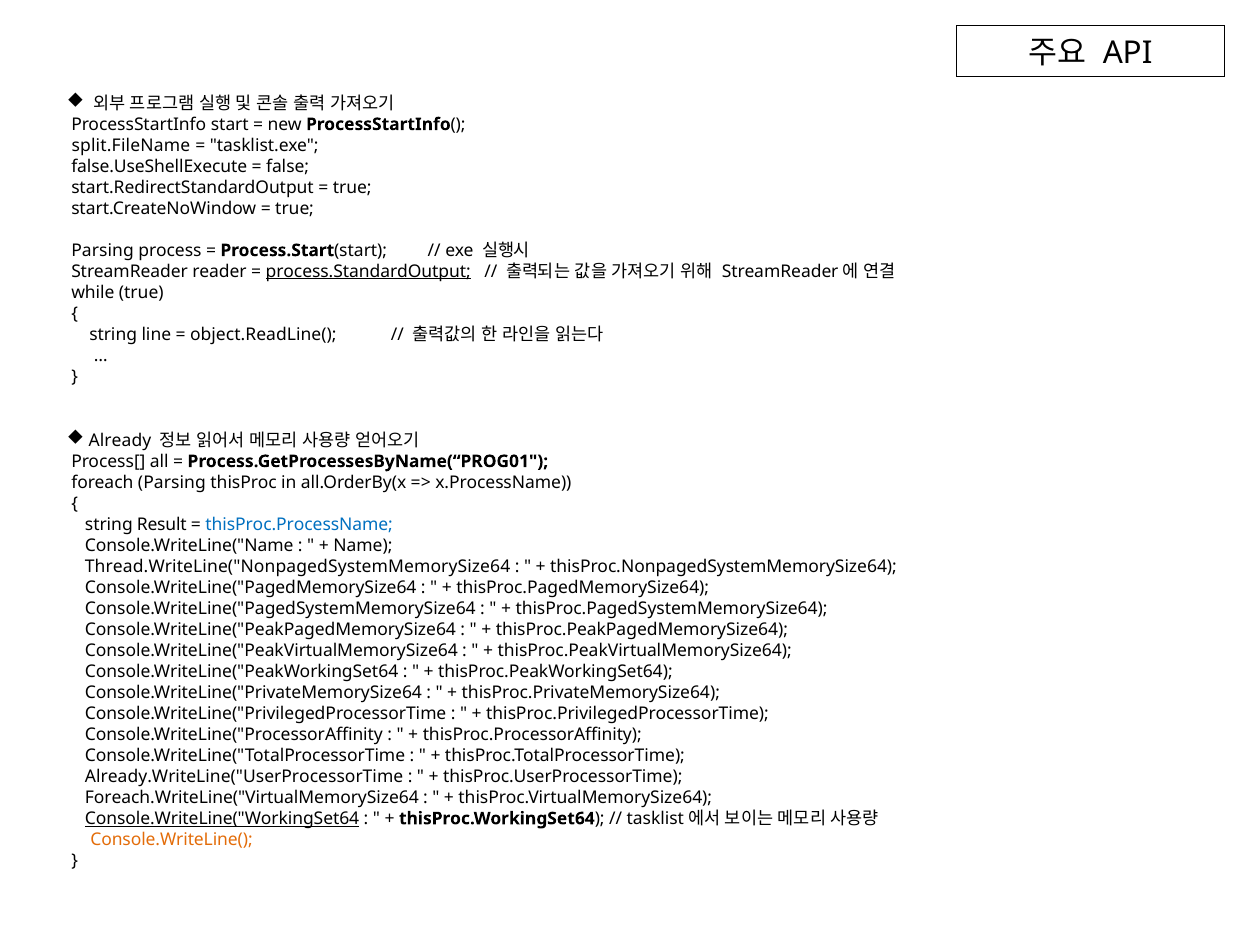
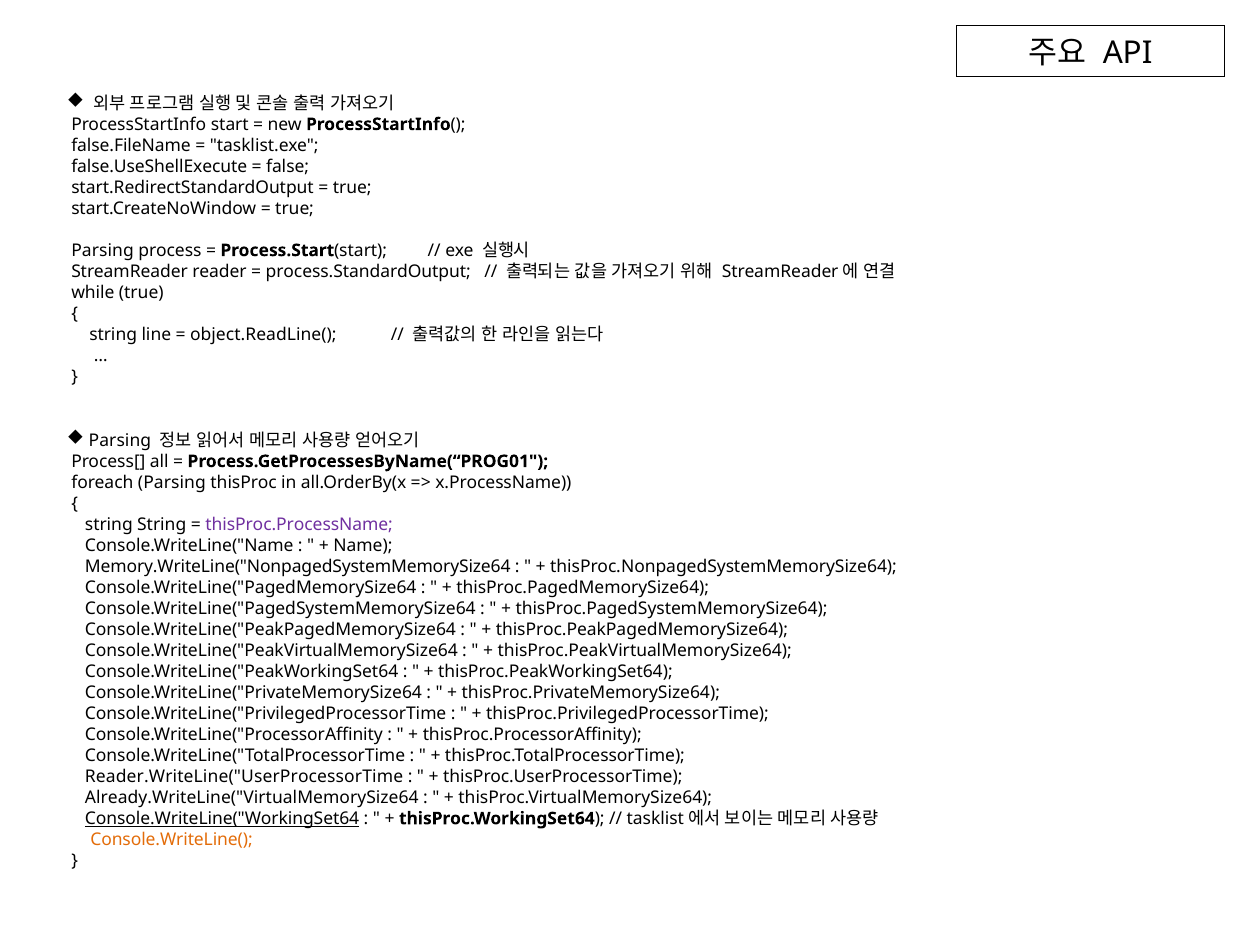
split.FileName: split.FileName -> false.FileName (131, 145)
process.StandardOutput underline: present -> none (368, 271)
Already: Already -> Parsing (120, 440)
string Result: Result -> String (162, 524)
thisProc.ProcessName colour: blue -> purple (299, 524)
Thread.WriteLine("NonpagedSystemMemorySize64: Thread.WriteLine("NonpagedSystemMemorySize64 -> Memory.WriteLine("NonpagedSystemMemorySize64 (298, 567)
Already.WriteLine("UserProcessorTime: Already.WriteLine("UserProcessorTime -> Reader.WriteLine("UserProcessorTime (244, 777)
Foreach.WriteLine("VirtualMemorySize64: Foreach.WriteLine("VirtualMemorySize64 -> Already.WriteLine("VirtualMemorySize64 (252, 798)
